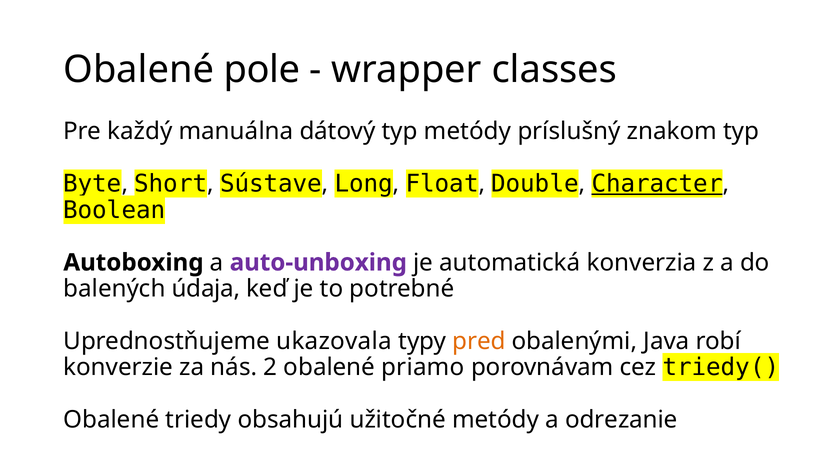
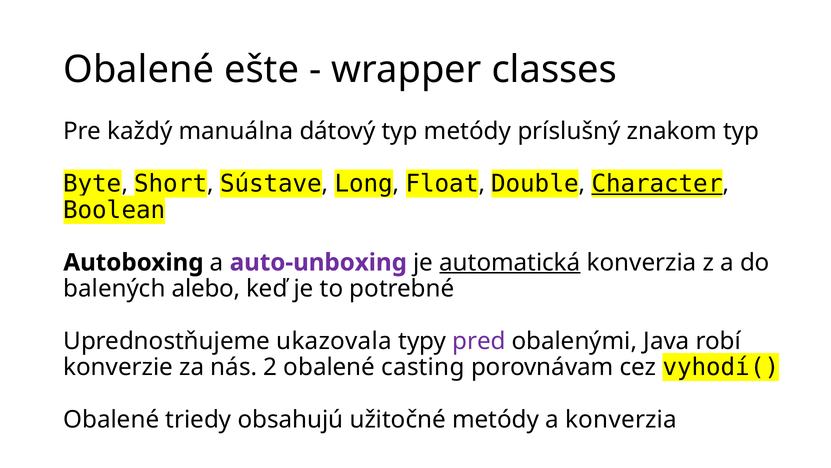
pole: pole -> ešte (262, 70)
automatická underline: none -> present (510, 262)
údaja: údaja -> alebo (206, 288)
pred colour: orange -> purple (479, 341)
priamo: priamo -> casting (423, 367)
triedy(: triedy( -> vyhodí( (721, 367)
a odrezanie: odrezanie -> konverzia (621, 419)
